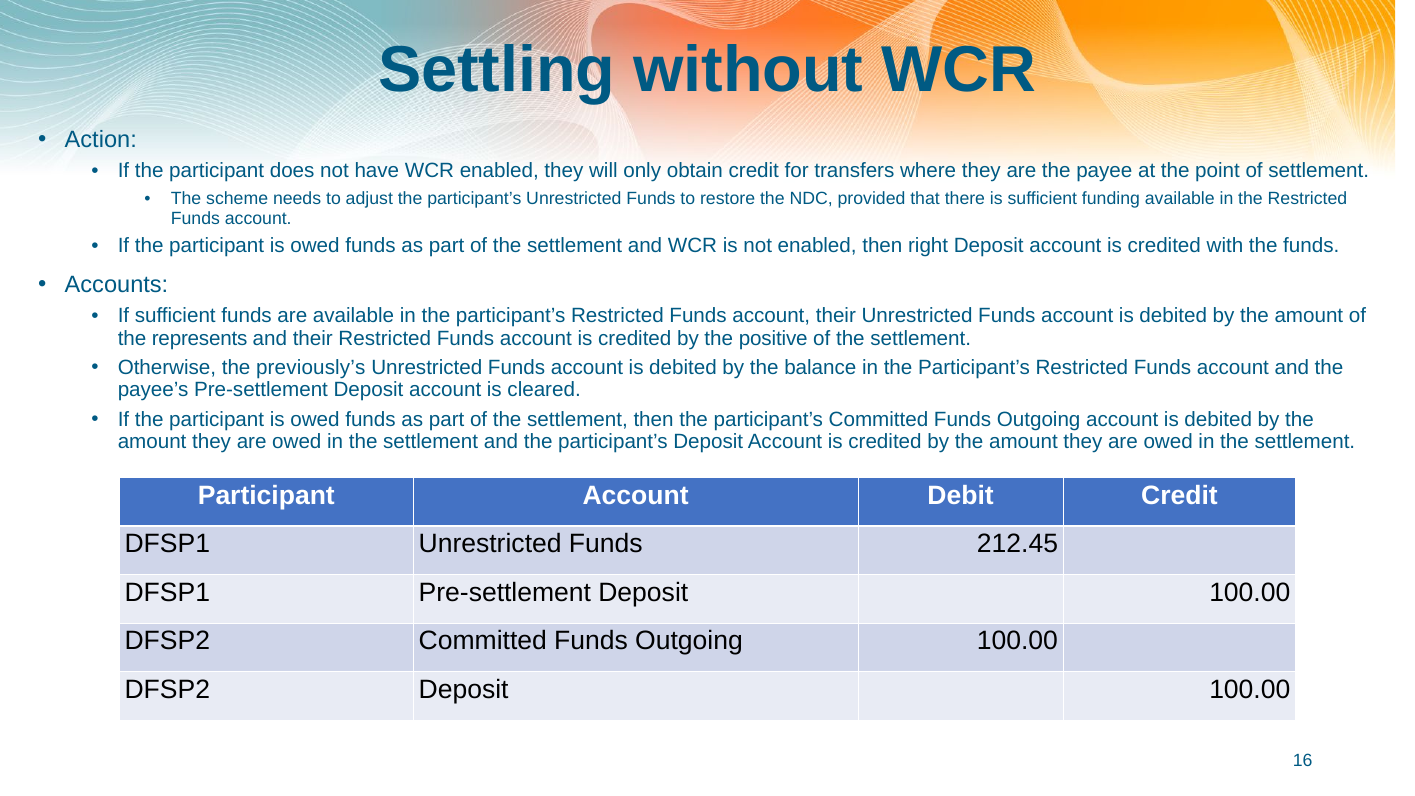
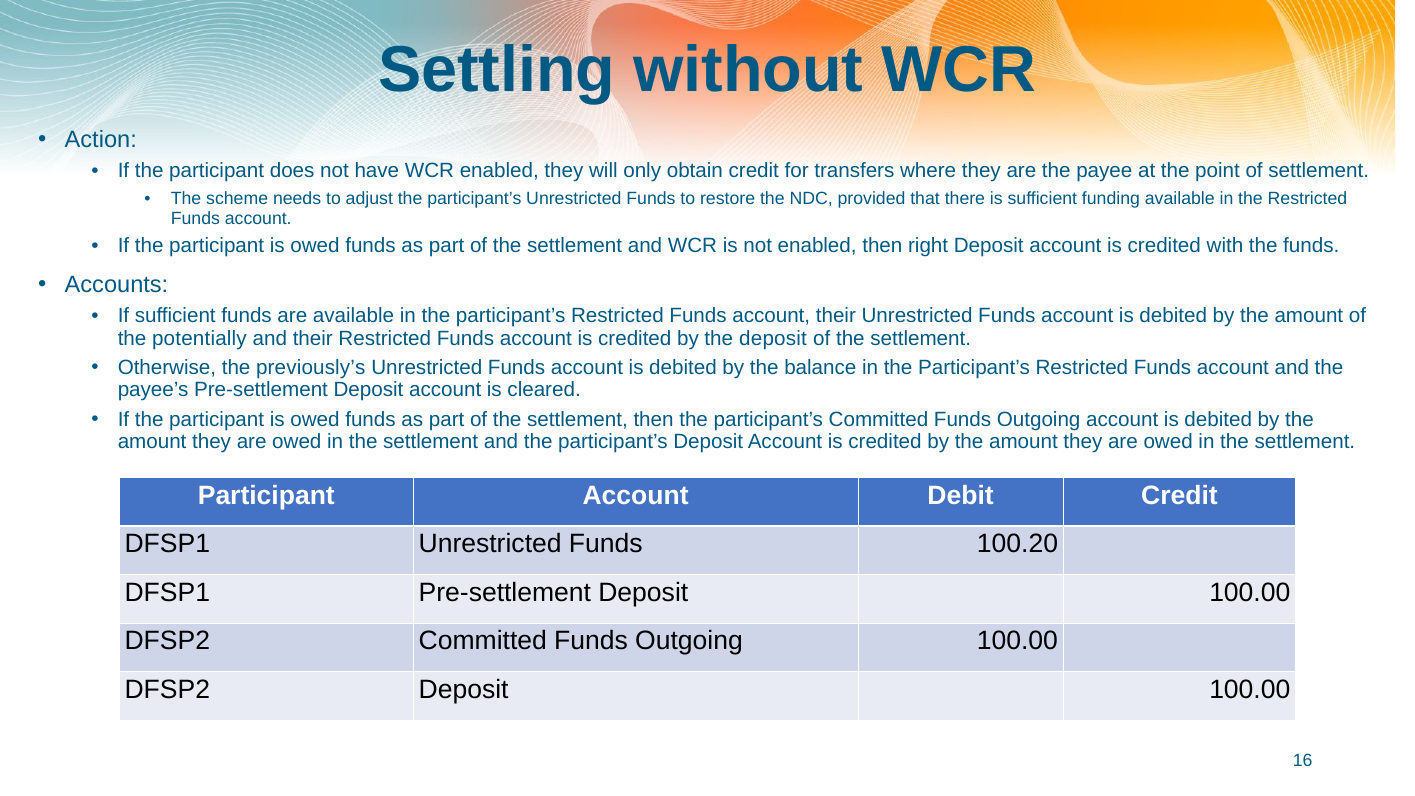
represents: represents -> potentially (199, 338)
the positive: positive -> deposit (773, 338)
212.45: 212.45 -> 100.20 (1017, 544)
